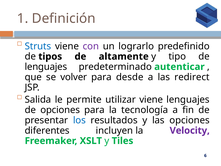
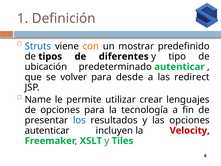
con colour: purple -> orange (91, 46)
lograrlo: lograrlo -> mostrar (136, 46)
altamente: altamente -> diferentes (124, 56)
lenguajes: lenguajes -> ubicación (46, 67)
Salida: Salida -> Name (38, 99)
utilizar viene: viene -> crear (151, 99)
diferentes: diferentes -> autenticar (47, 130)
Velocity colour: purple -> red (190, 130)
